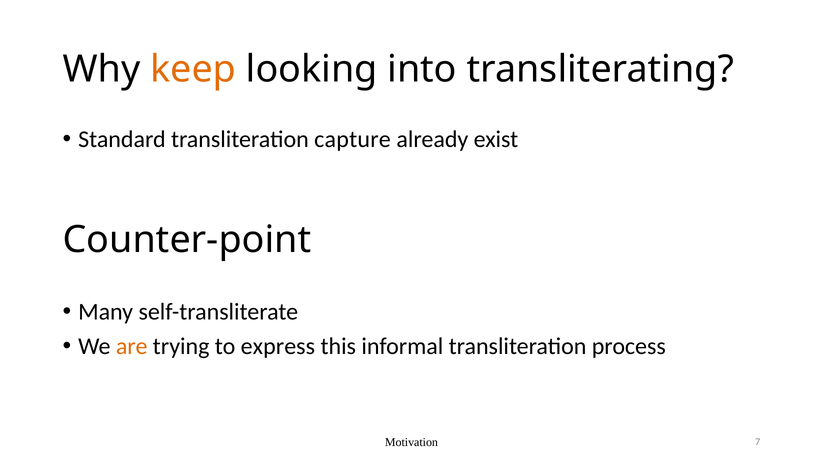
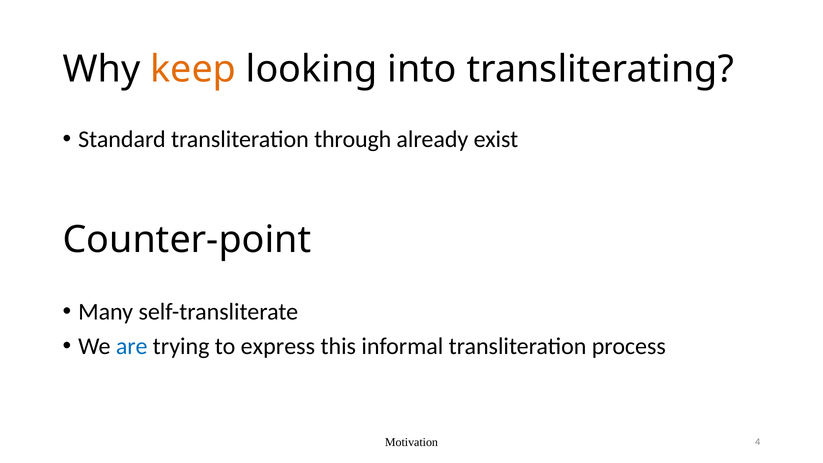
capture: capture -> through (353, 139)
are colour: orange -> blue (132, 346)
7: 7 -> 4 (758, 442)
